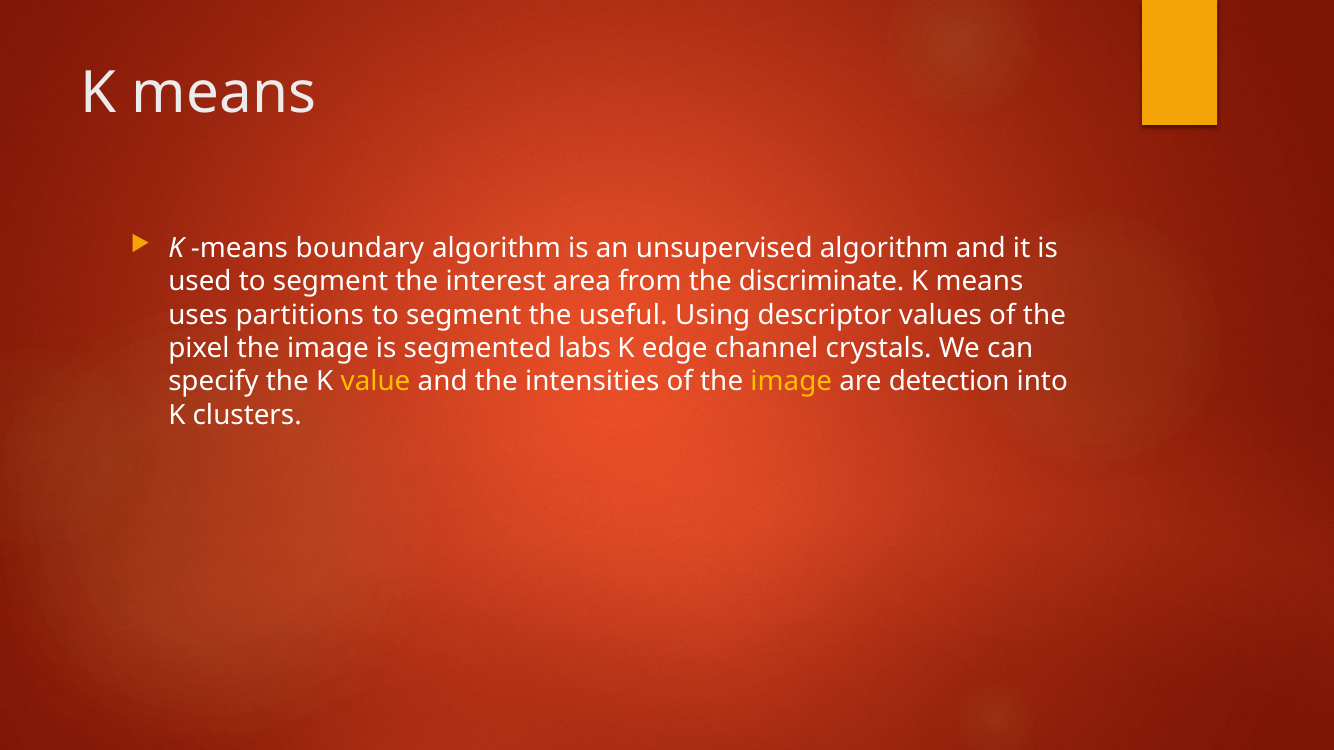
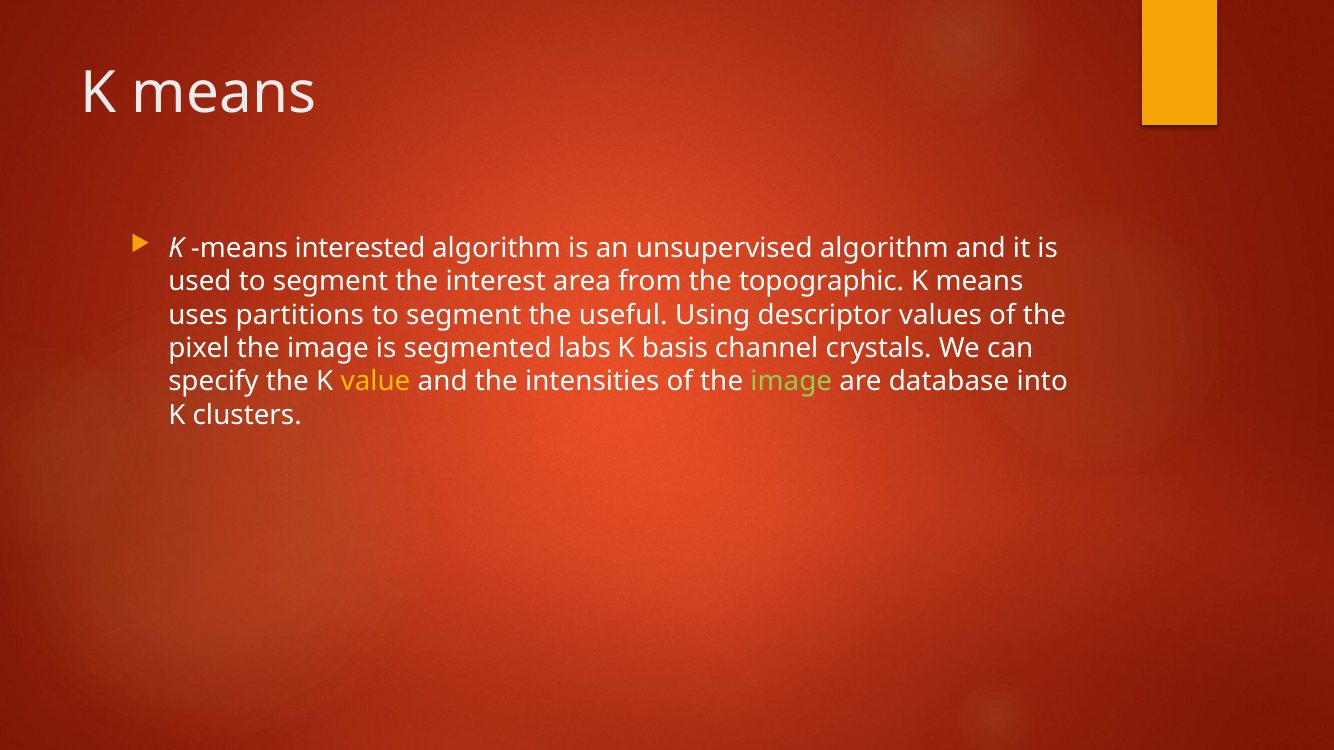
boundary: boundary -> interested (360, 248)
discriminate: discriminate -> topographic (822, 282)
edge: edge -> basis (675, 348)
image colour: yellow -> light green (791, 382)
detection: detection -> database (949, 382)
